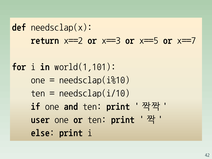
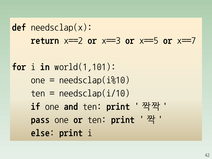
user: user -> pass (40, 119)
